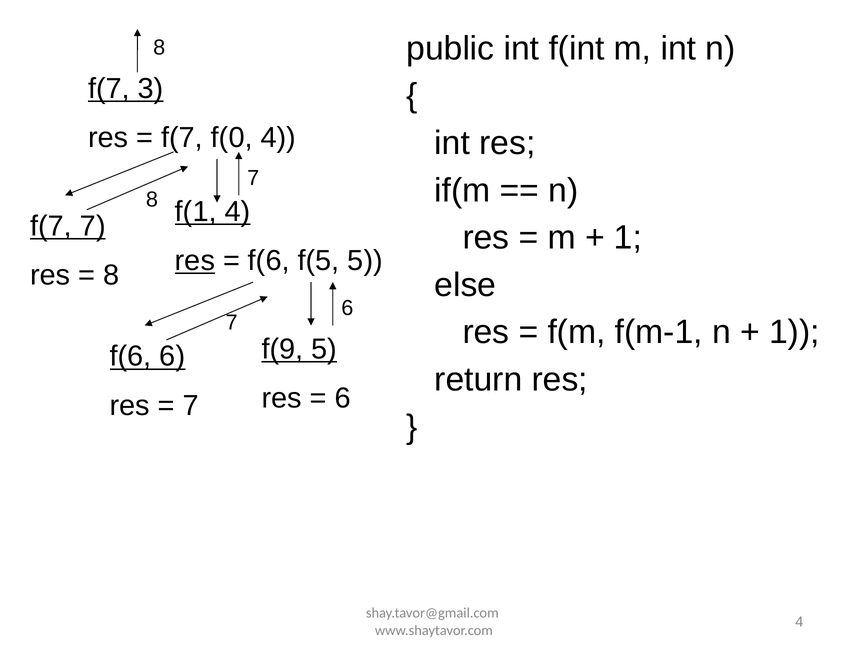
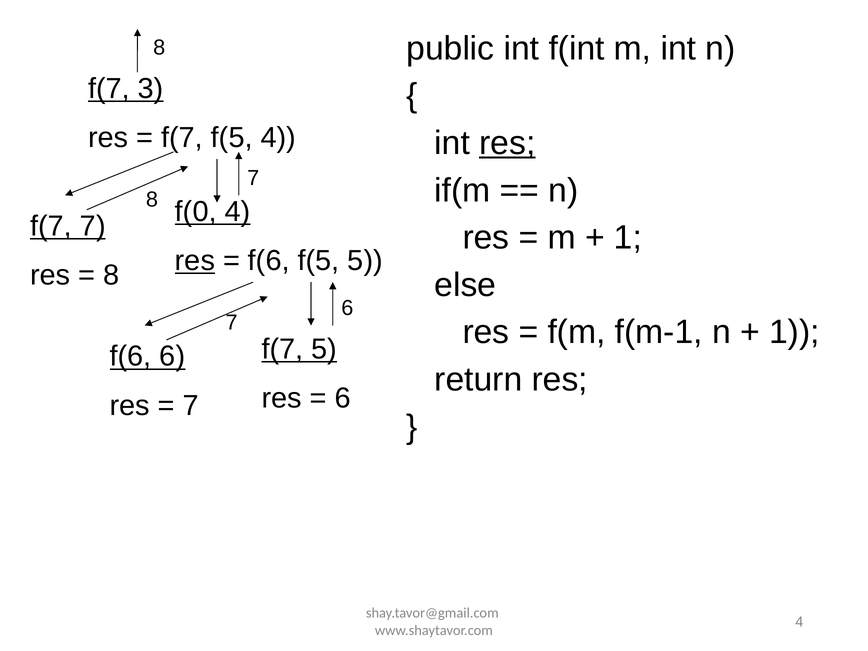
f(7 f(0: f(0 -> f(5 (232, 138)
res underline: none -> present (507, 143)
f(1: f(1 -> f(0 (196, 212)
f(9: f(9 -> f(7 (283, 349)
